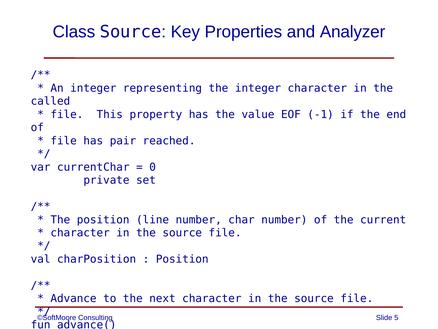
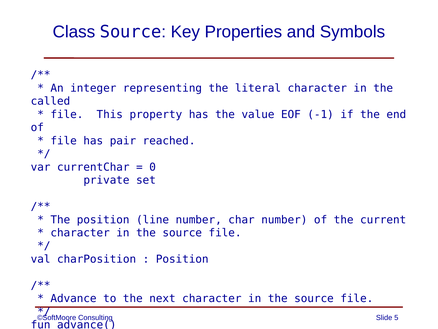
Analyzer: Analyzer -> Symbols (353, 32)
the integer: integer -> literal (258, 88)
